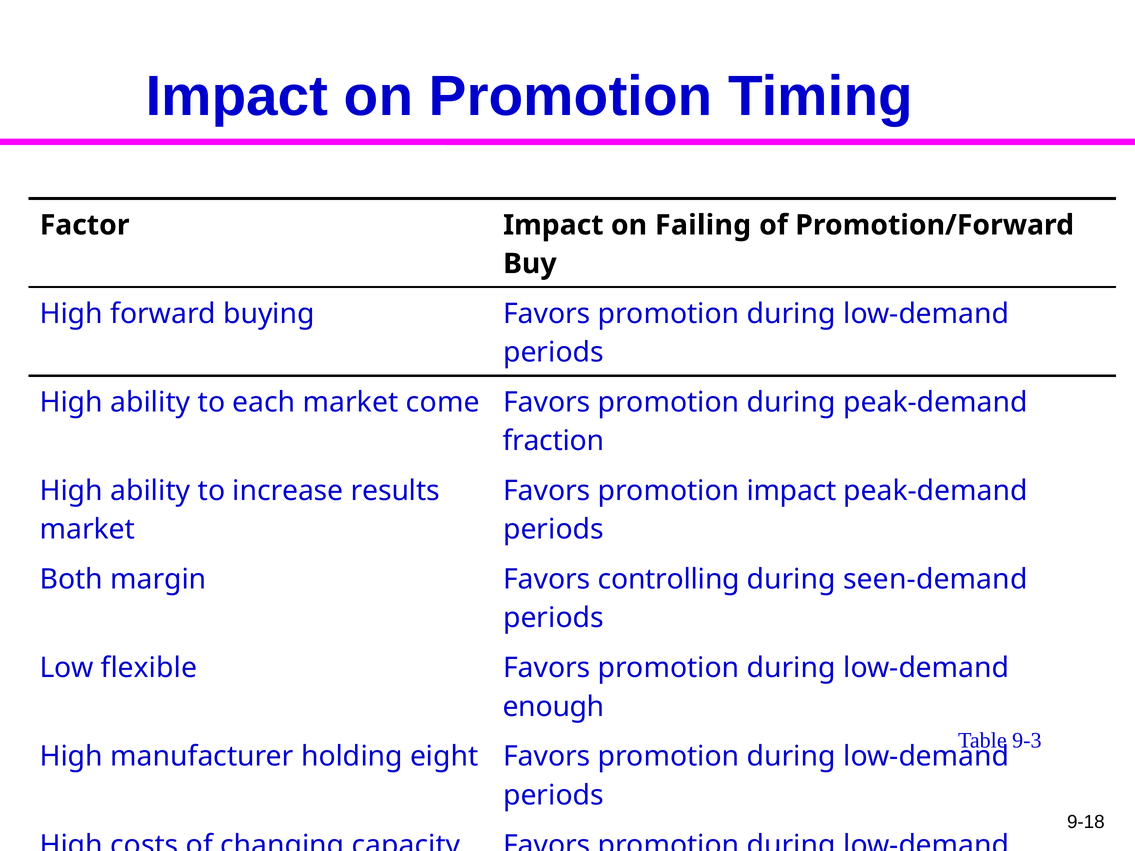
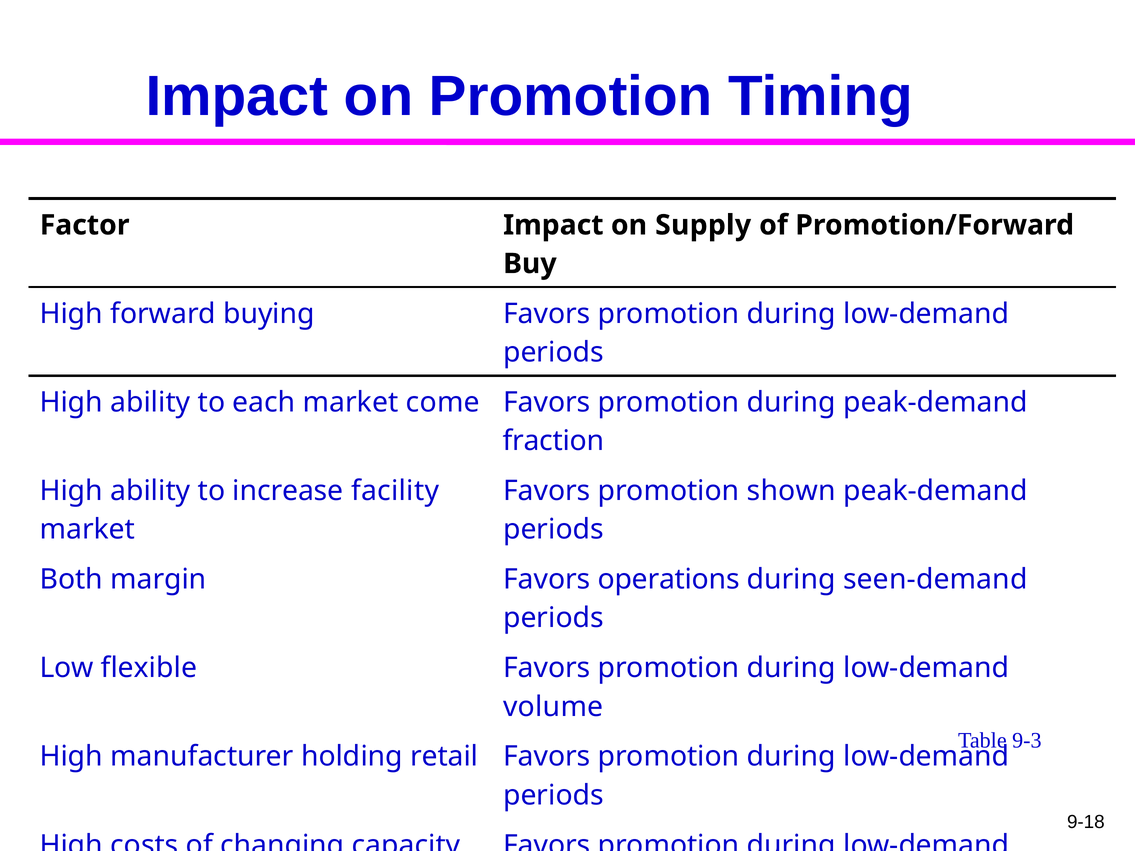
Failing: Failing -> Supply (703, 225)
results: results -> facility (395, 491)
promotion impact: impact -> shown (791, 491)
controlling: controlling -> operations (669, 580)
enough: enough -> volume (553, 707)
eight: eight -> retail (444, 757)
